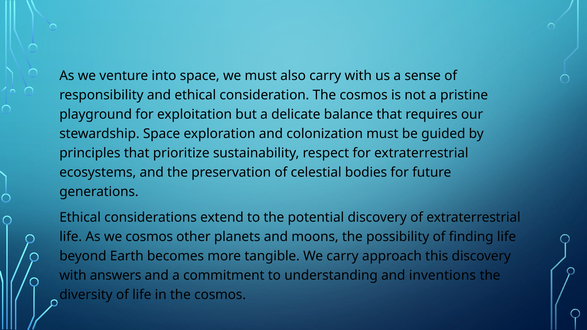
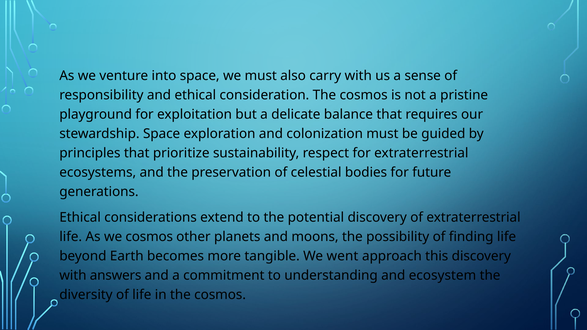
We carry: carry -> went (342, 256)
inventions: inventions -> ecosystem (442, 276)
